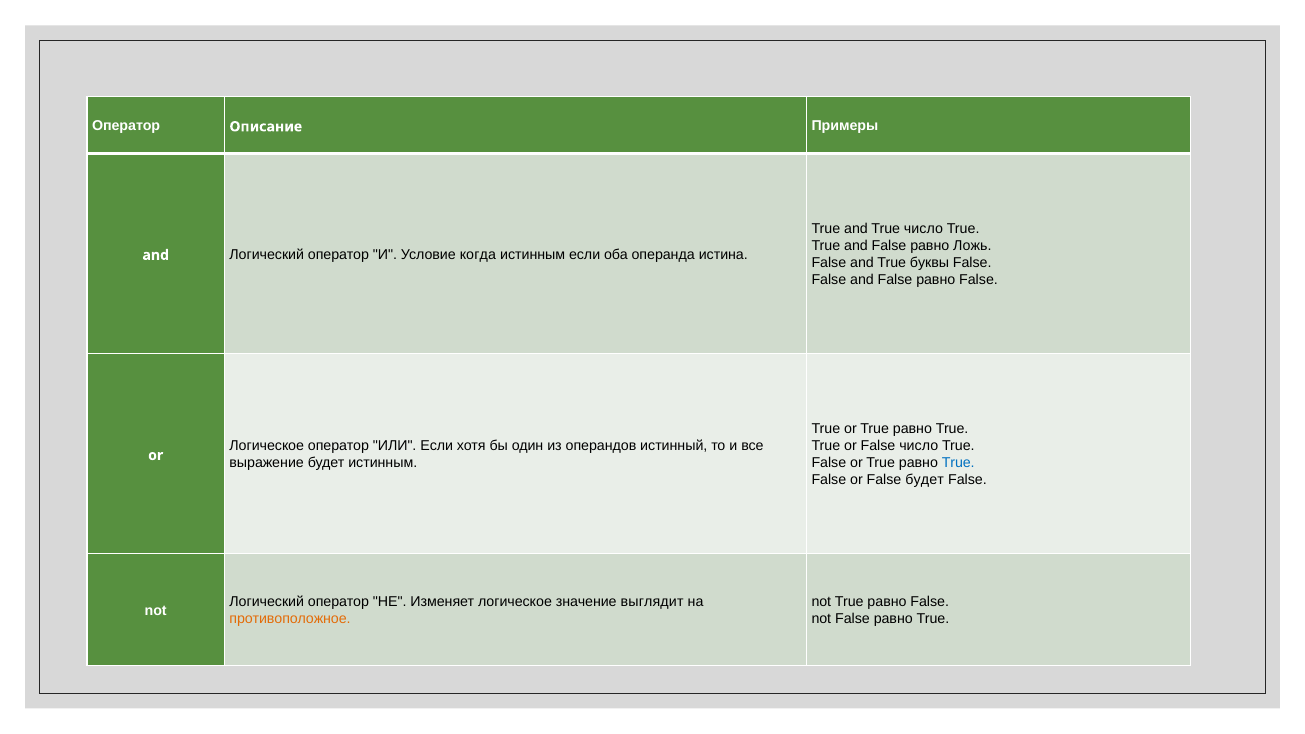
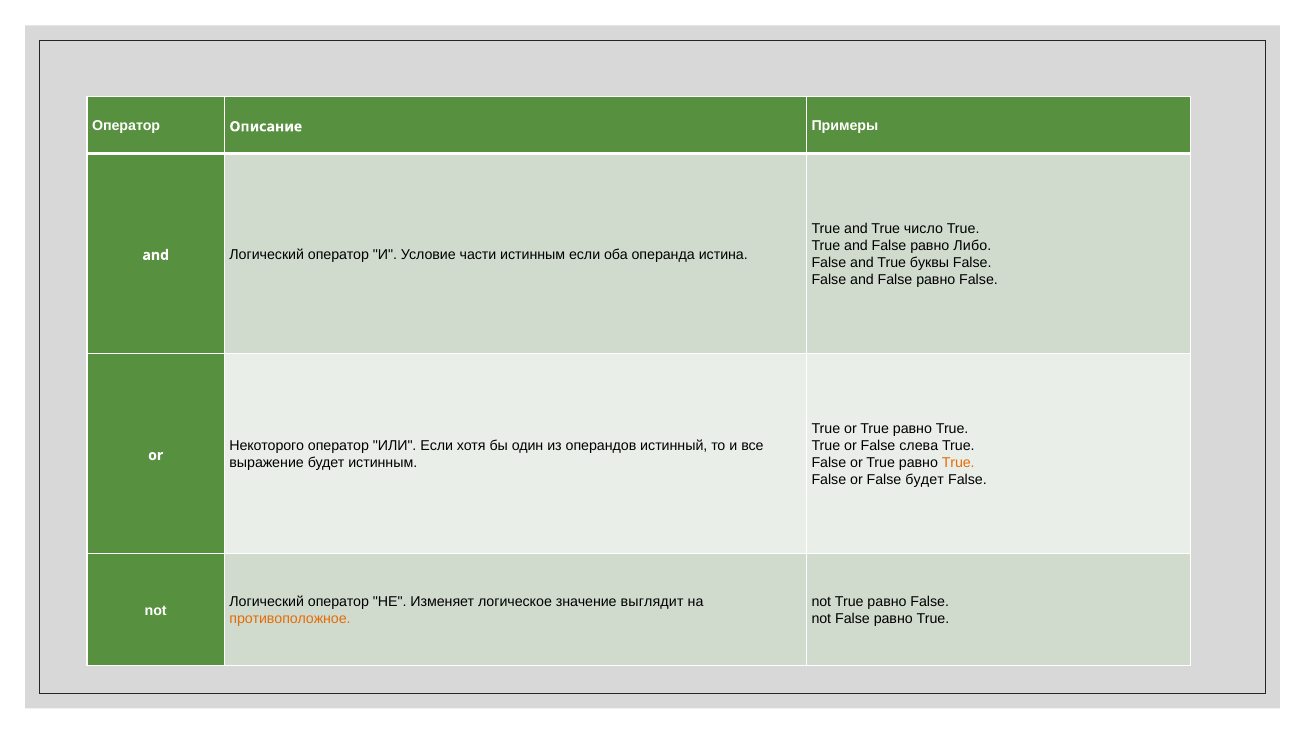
Ложь: Ложь -> Либо (972, 246)
когда: когда -> части (478, 254)
Логическое: Логическое -> Некоторого (267, 446)
False число: число -> слева (919, 446)
True colour: blue -> orange (958, 463)
